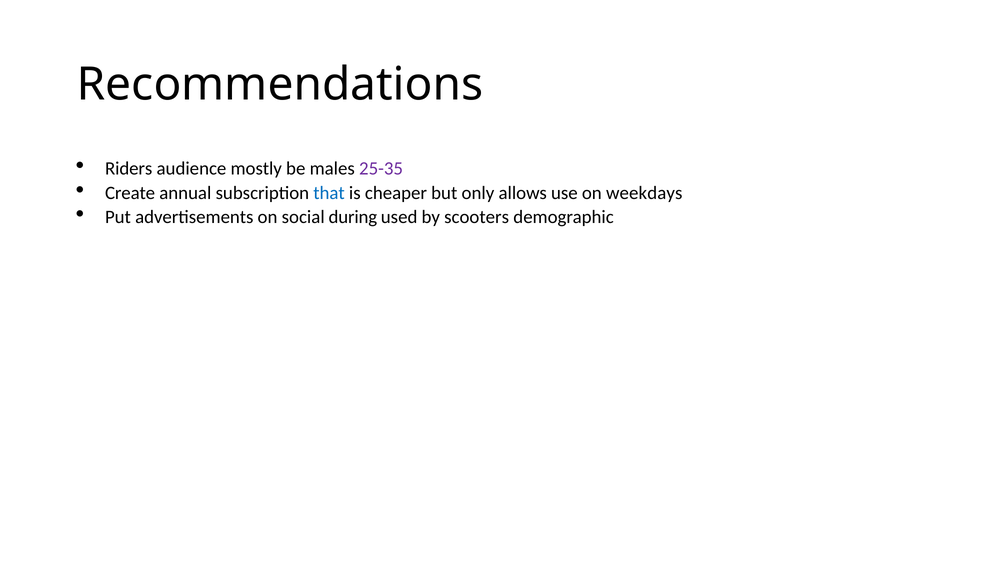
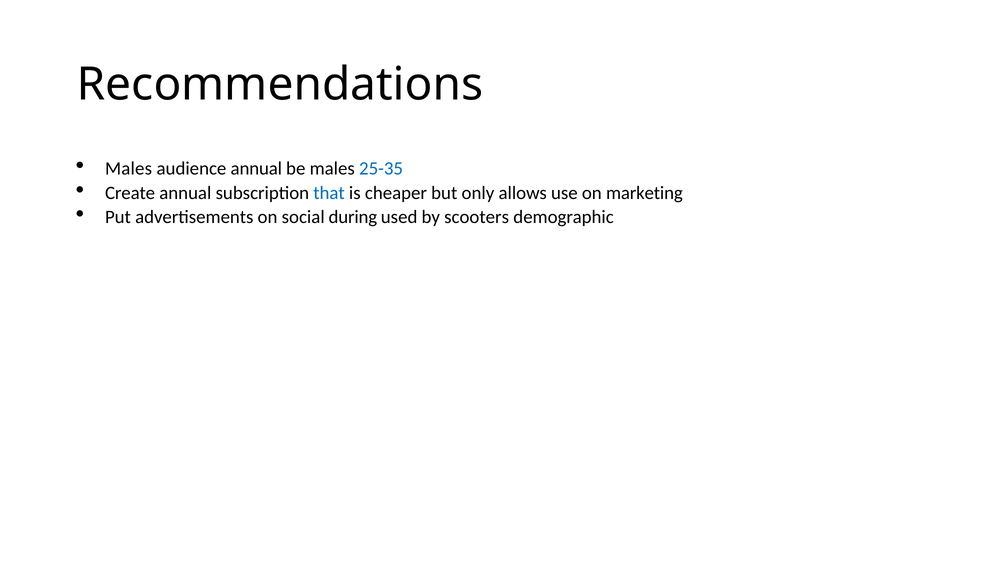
Riders: Riders -> Males (129, 169)
audience mostly: mostly -> annual (256, 169)
25-35 colour: purple -> blue (381, 169)
weekdays: weekdays -> marketing (644, 193)
